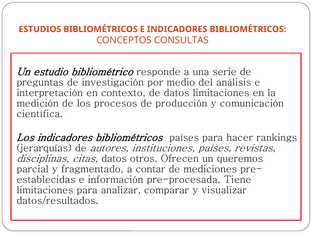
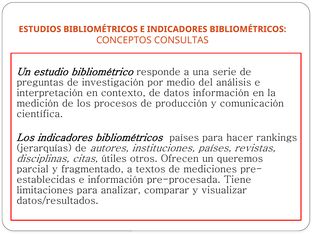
datos limitaciones: limitaciones -> información (221, 93)
citas datos: datos -> útiles (114, 159)
contar: contar -> textos (151, 169)
